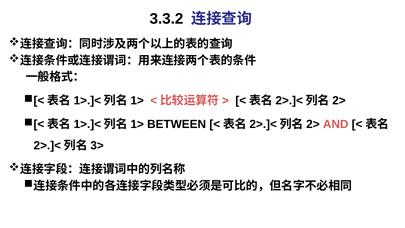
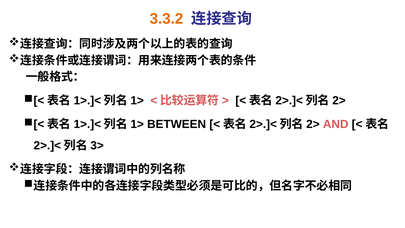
3.3.2 colour: black -> orange (166, 19)
